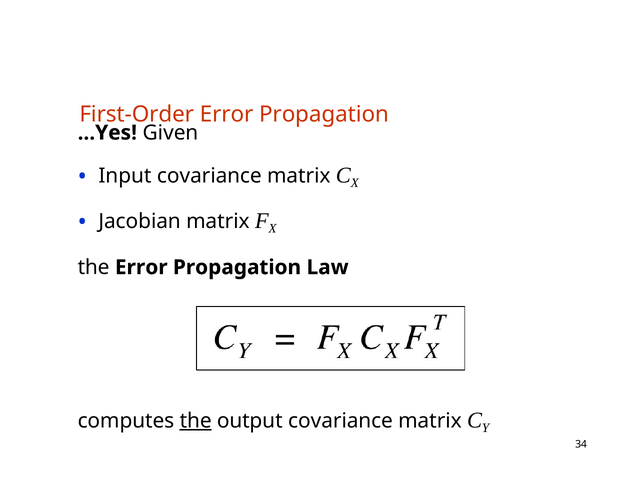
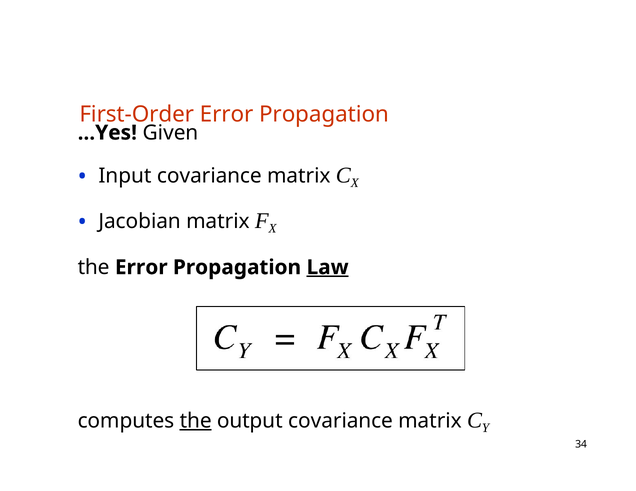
Law underline: none -> present (328, 268)
